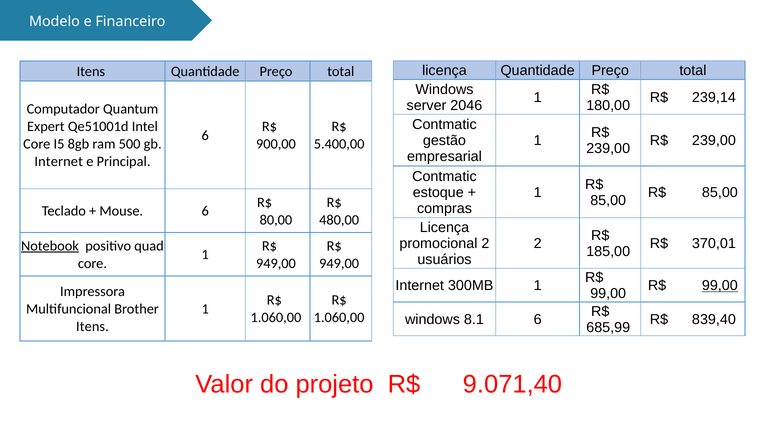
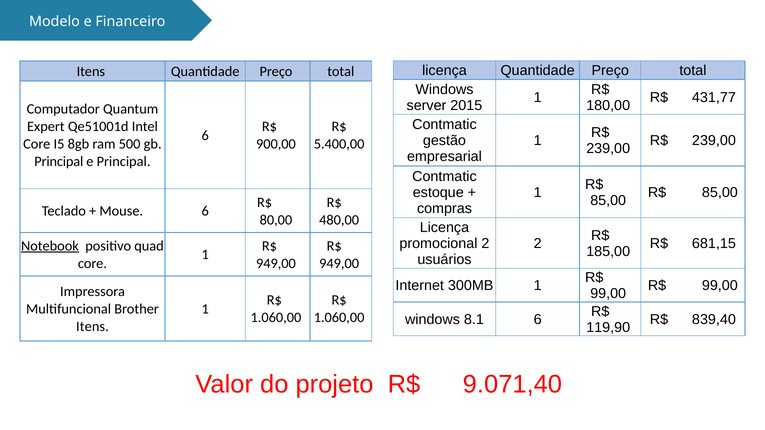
239,14: 239,14 -> 431,77 (714, 97)
2046: 2046 -> 2015 (466, 105)
Internet: Internet -> Principal (59, 162)
370,01: 370,01 -> 681,15 (714, 244)
99,00 underline: present -> none (720, 286)
685,99: 685,99 -> 119,90 (608, 328)
